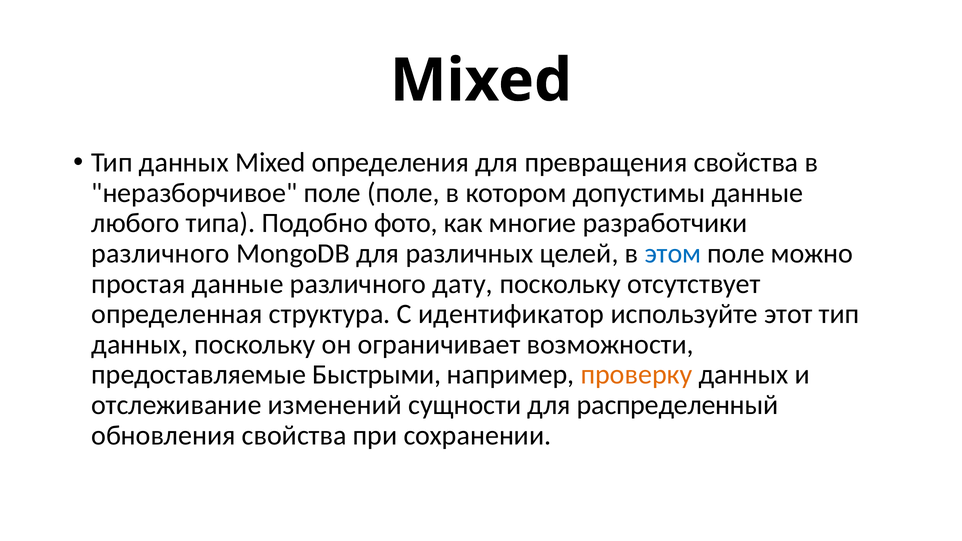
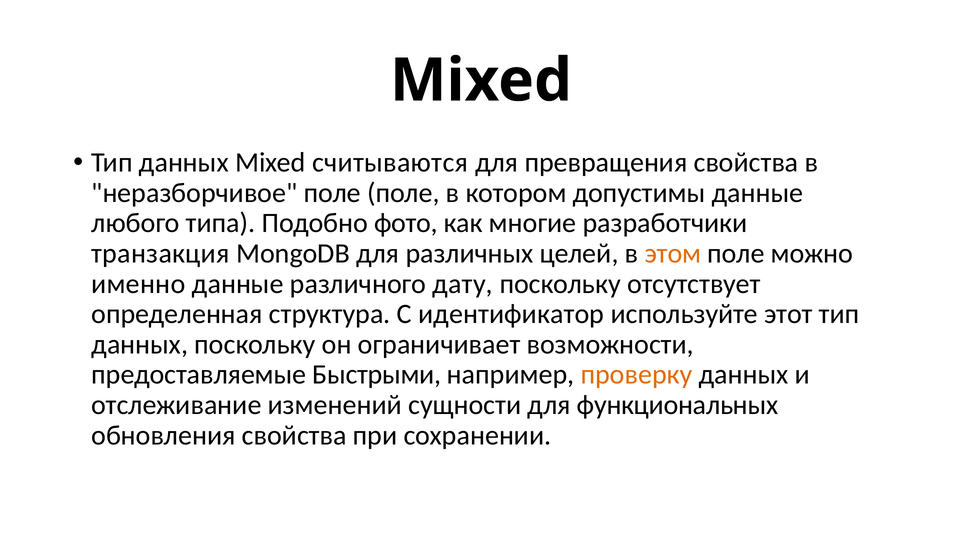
определения: определения -> считываются (390, 163)
различного: различного -> транзакция (160, 254)
этом colour: blue -> orange (673, 254)
простая: простая -> именно (138, 284)
распределенный: распределенный -> функциональных (678, 405)
